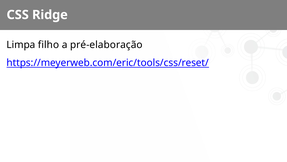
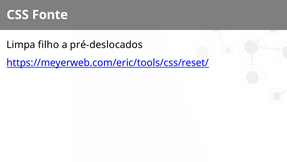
Ridge: Ridge -> Fonte (50, 15)
pré-elaboração: pré-elaboração -> pré-deslocados (106, 45)
